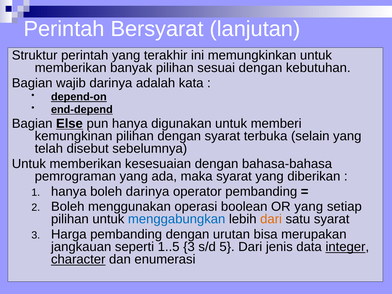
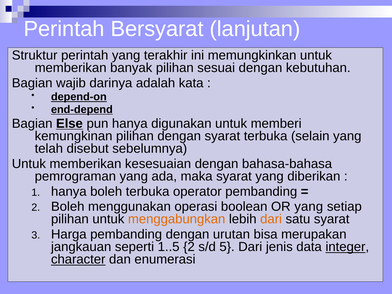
boleh darinya: darinya -> terbuka (148, 191)
menggabungkan colour: blue -> orange (177, 219)
1..5 3: 3 -> 2 (189, 247)
